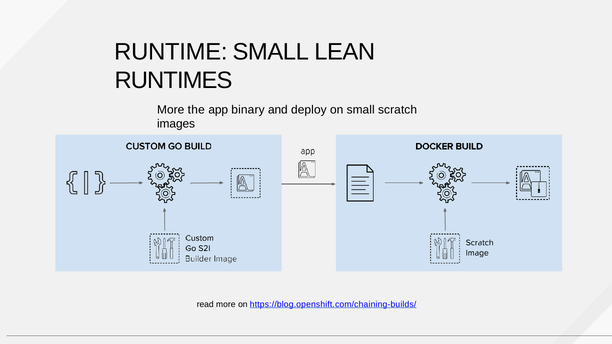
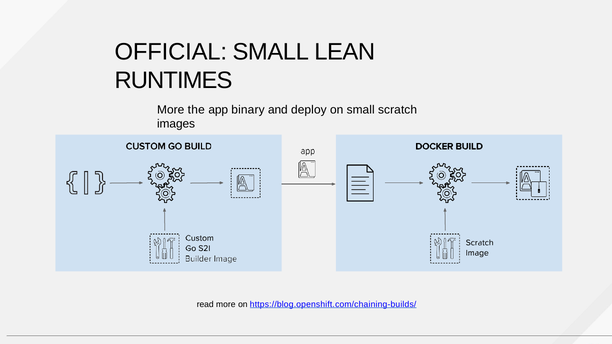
RUNTIME: RUNTIME -> OFFICIAL (171, 52)
